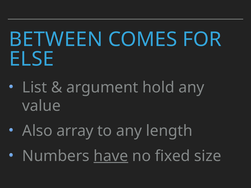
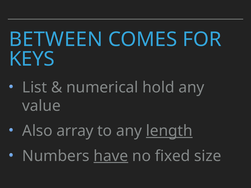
ELSE: ELSE -> KEYS (32, 59)
argument: argument -> numerical (102, 88)
length underline: none -> present (169, 131)
